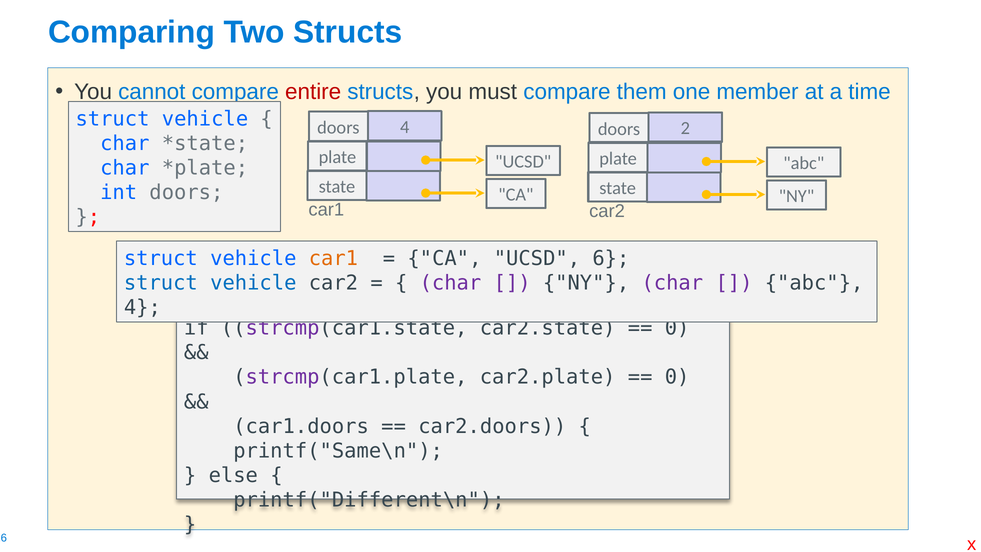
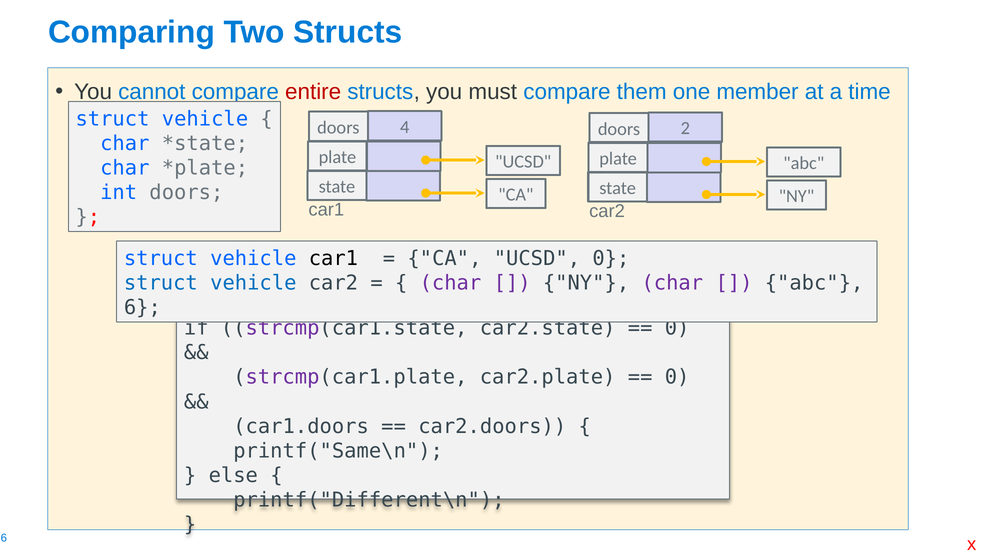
car1 colour: orange -> black (333, 258)
UCSD 6: 6 -> 0 (611, 258)
4: 4 -> 6 (142, 307)
